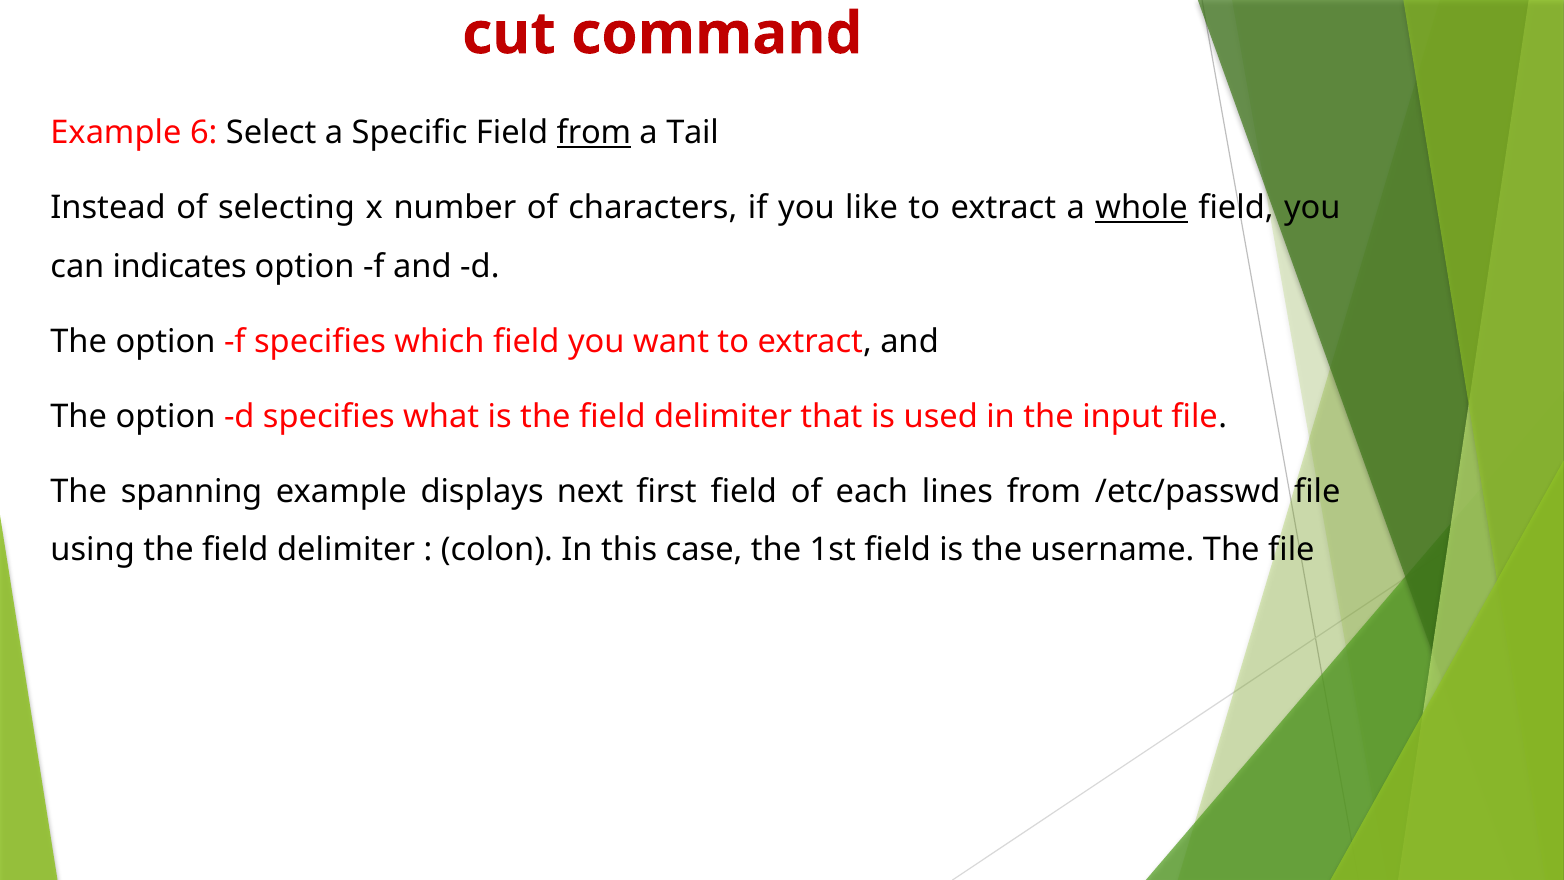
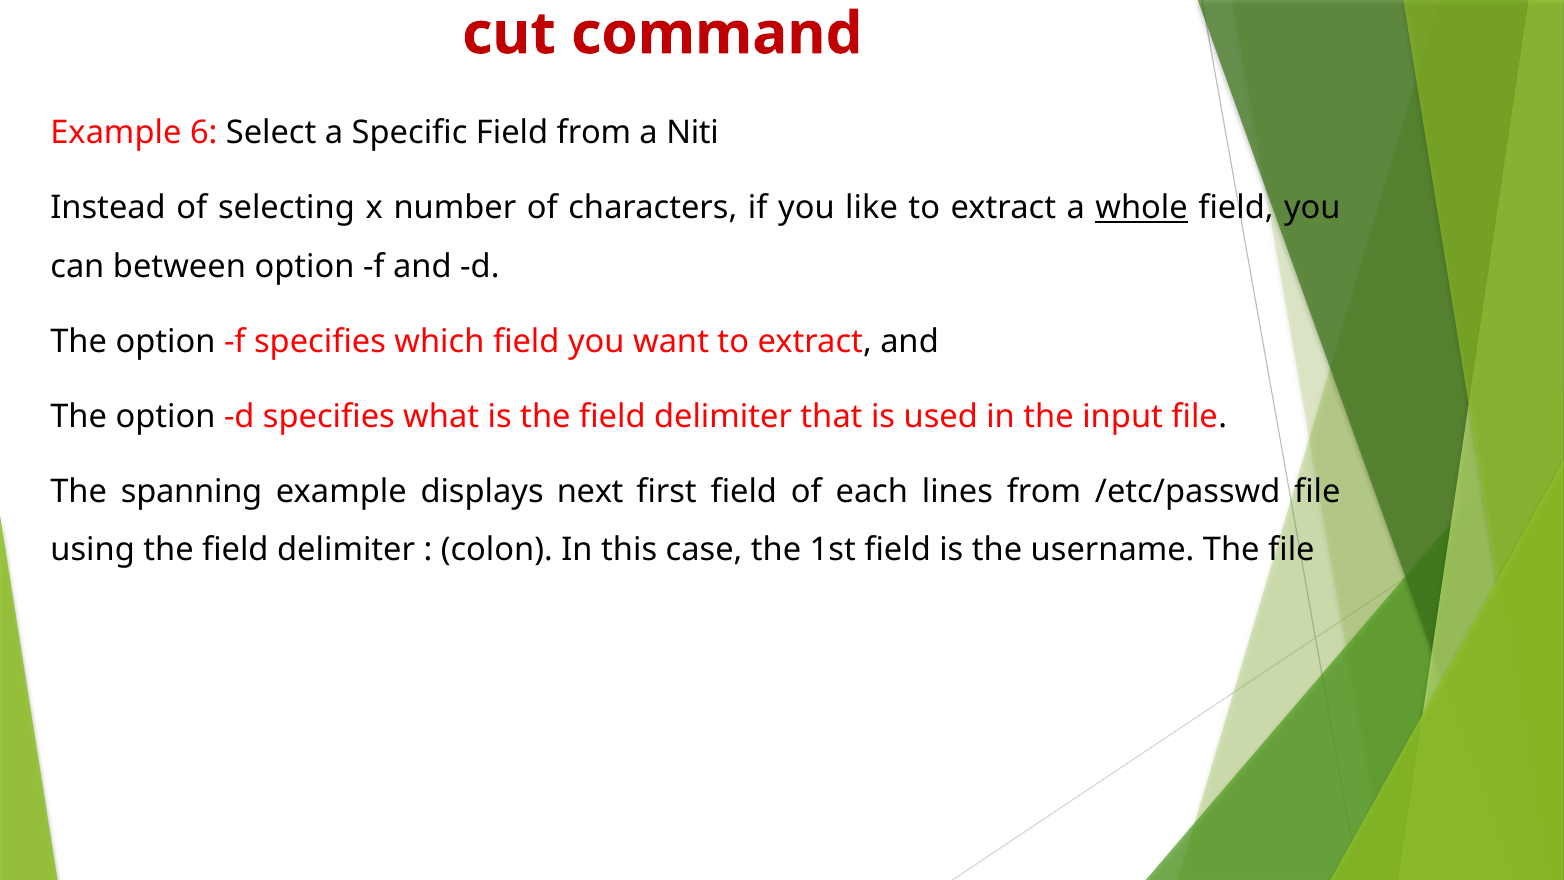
from underline: present -> none (594, 133)
Tail: Tail -> Niti (693, 133)
indicates: indicates -> between (179, 267)
